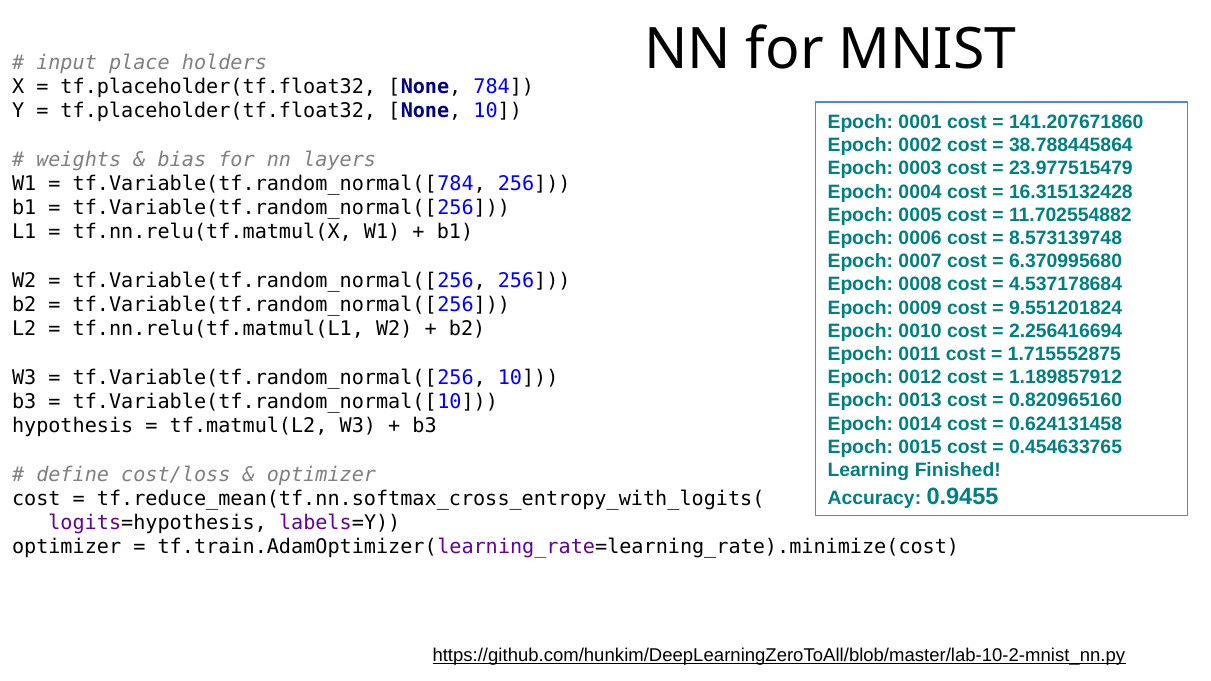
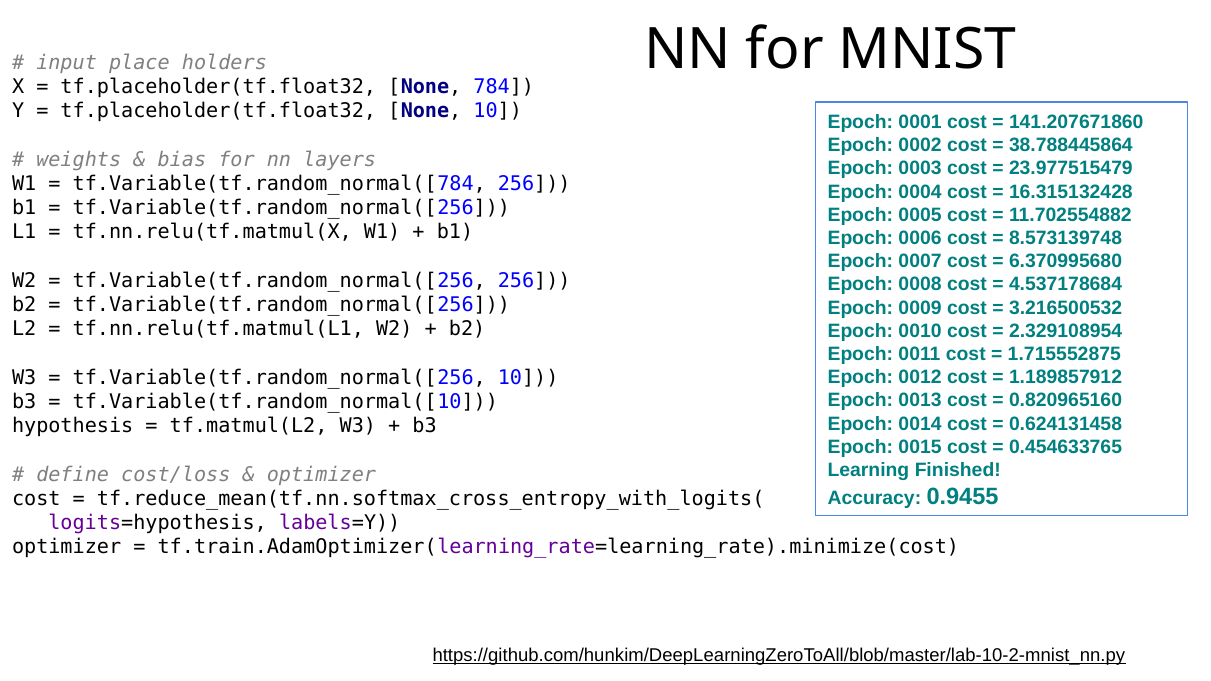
9.551201824: 9.551201824 -> 3.216500532 (1066, 308)
2.256416694: 2.256416694 -> 2.329108954 (1066, 331)
